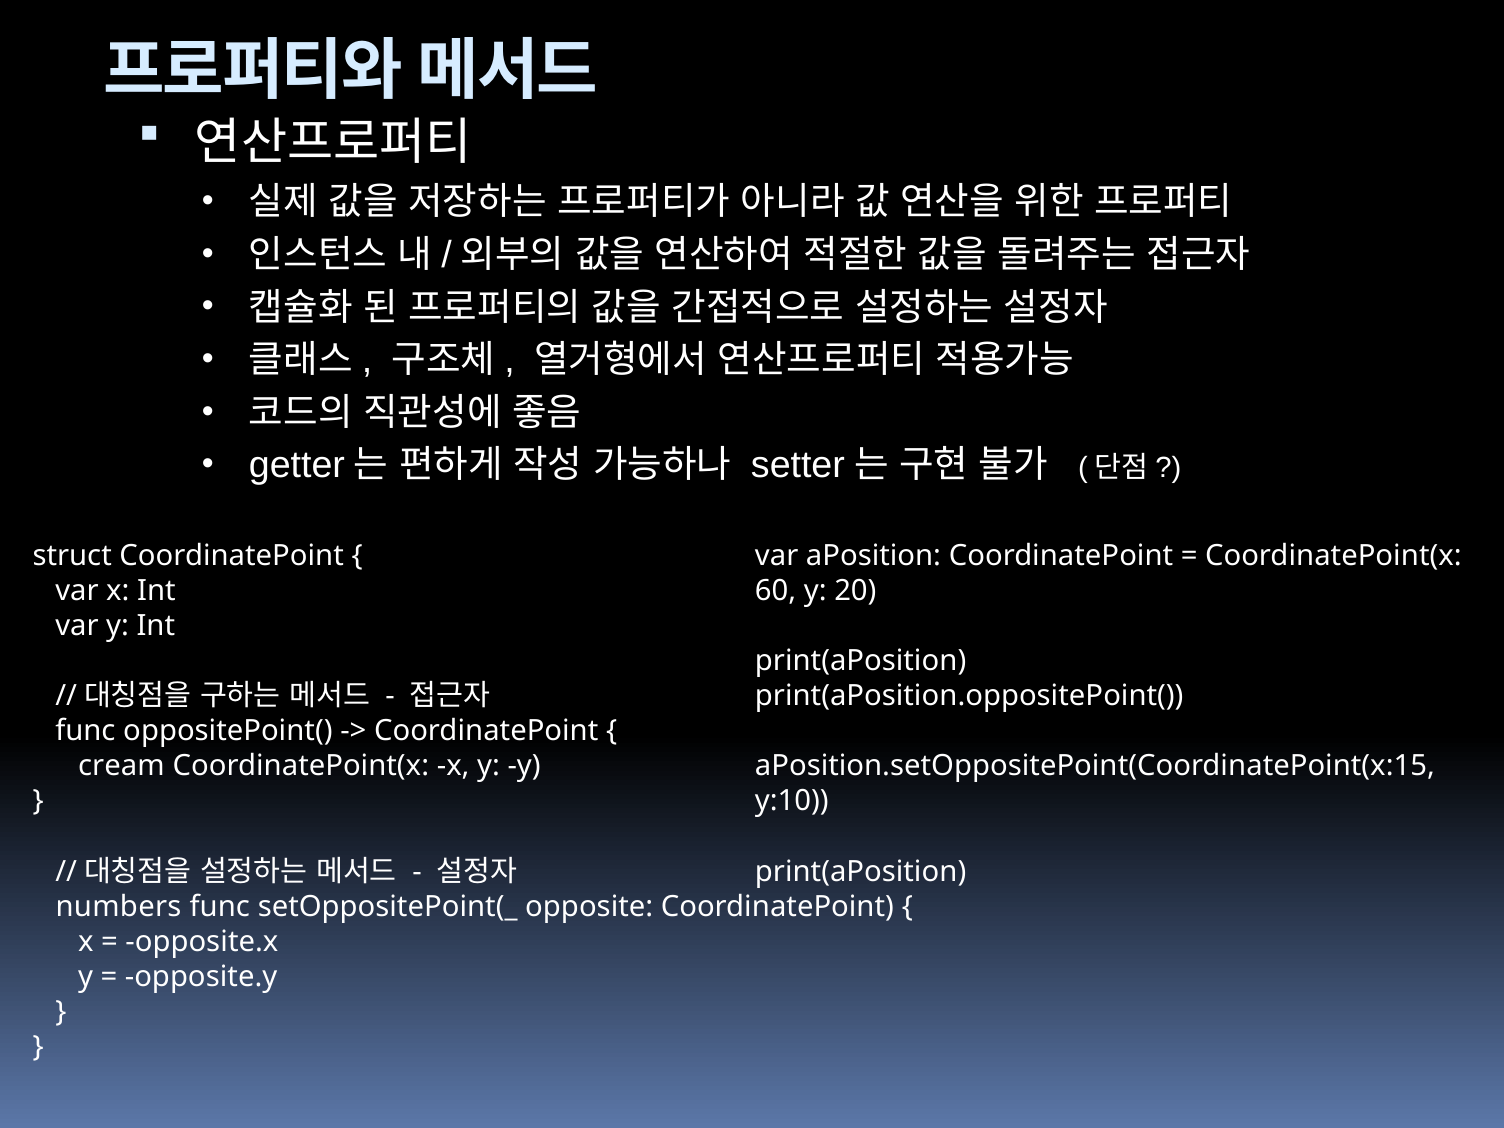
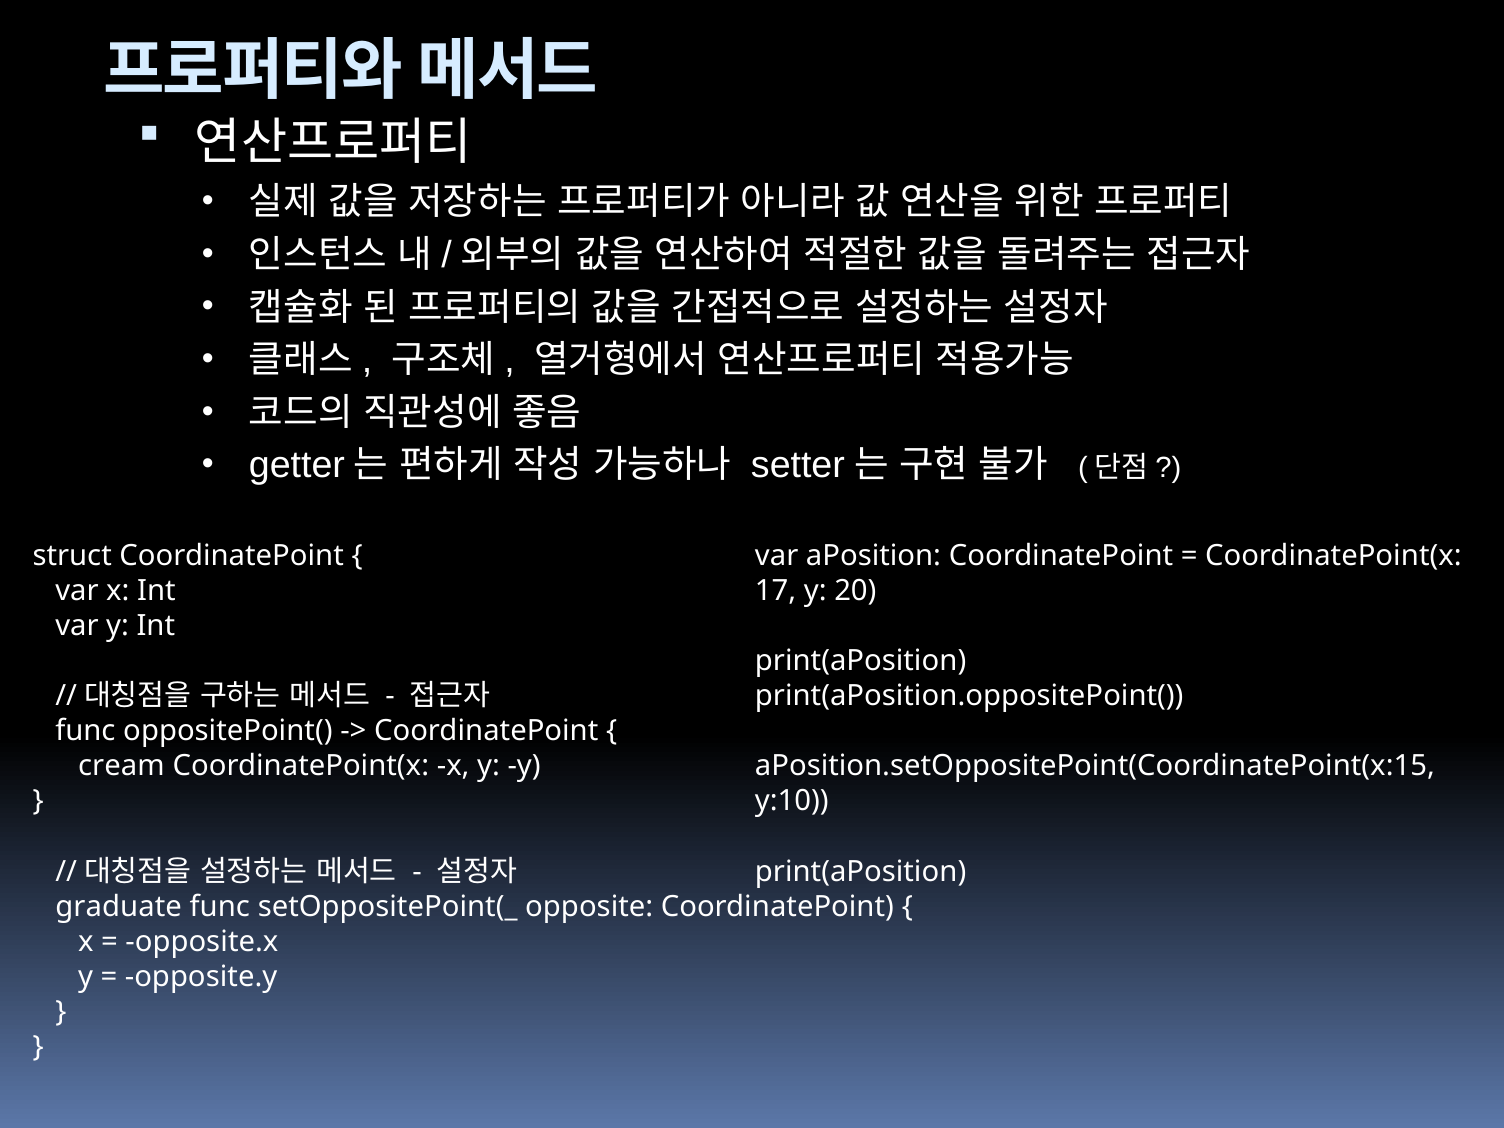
60: 60 -> 17 (776, 591)
numbers: numbers -> graduate (119, 907)
